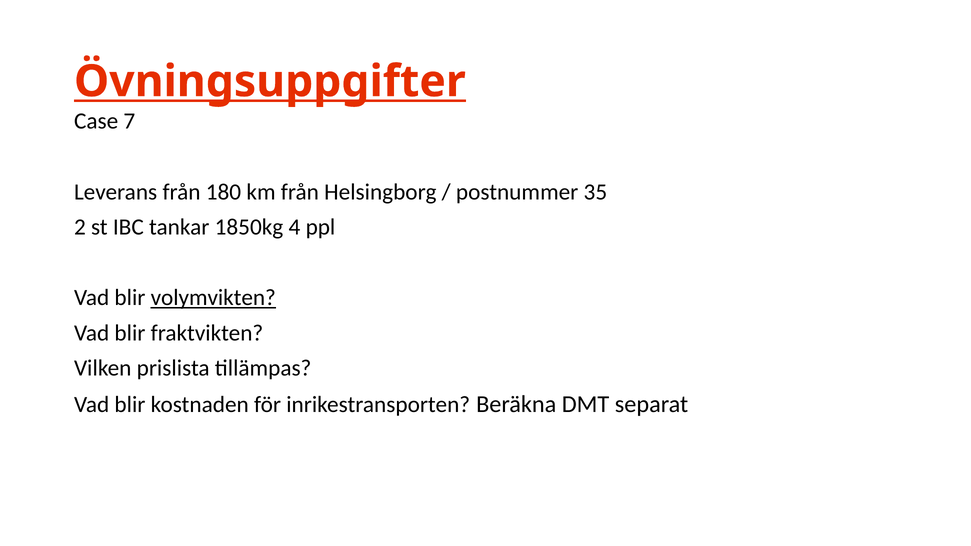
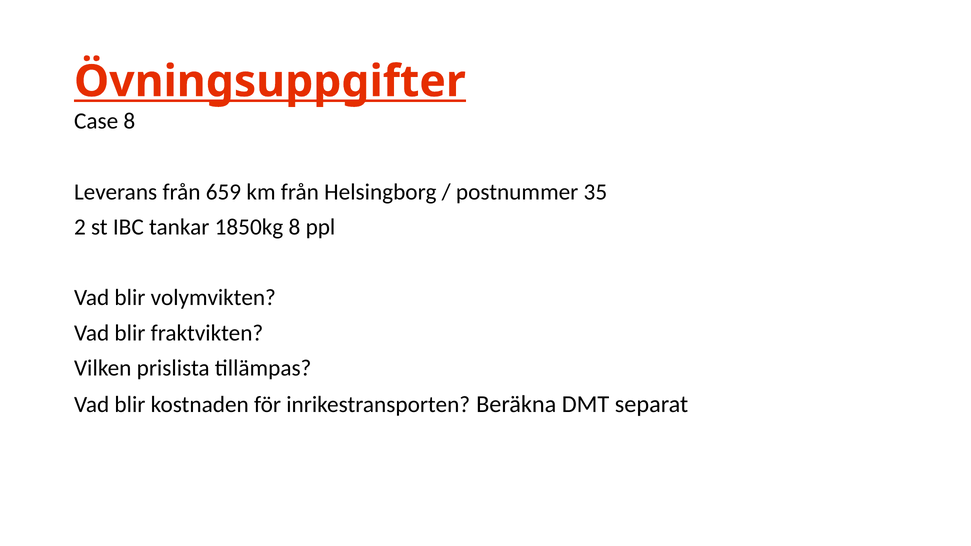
Case 7: 7 -> 8 (129, 121)
180: 180 -> 659 (223, 192)
1850kg 4: 4 -> 8 (294, 227)
volymvikten underline: present -> none (213, 298)
